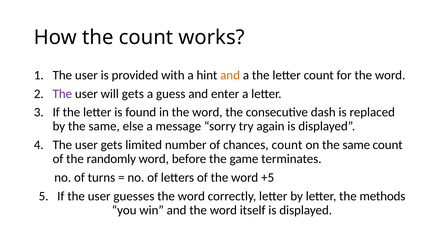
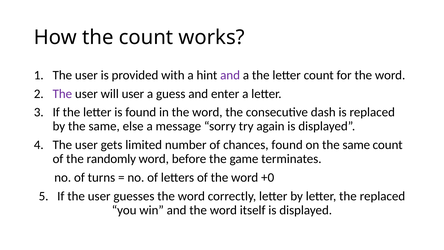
and colour: orange -> purple (230, 75)
will gets: gets -> user (133, 94)
chances count: count -> found (287, 145)
+5: +5 -> +0 (268, 177)
the methods: methods -> replaced (382, 196)
